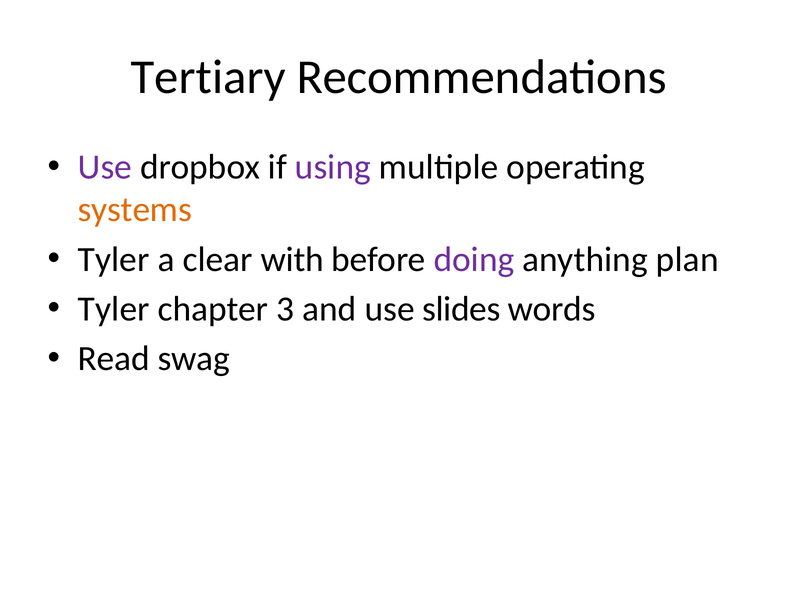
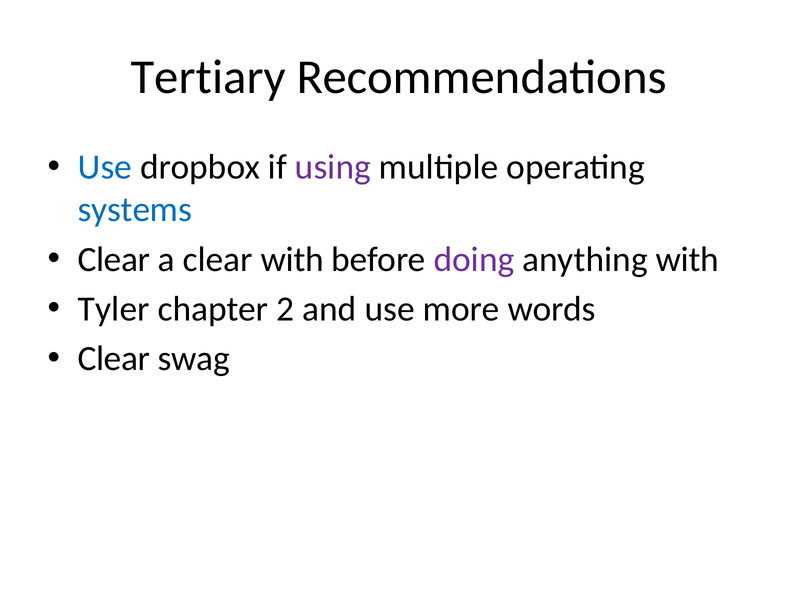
Use colour: purple -> blue (105, 167)
systems colour: orange -> blue (135, 210)
Tyler: Tyler -> Clear (114, 260)
anything plan: plan -> with (687, 260)
3: 3 -> 2 (285, 309)
slides: slides -> more (461, 309)
Read: Read -> Clear (114, 359)
